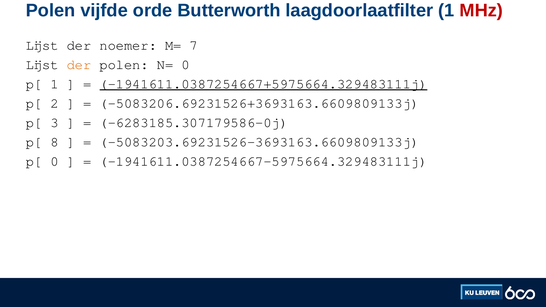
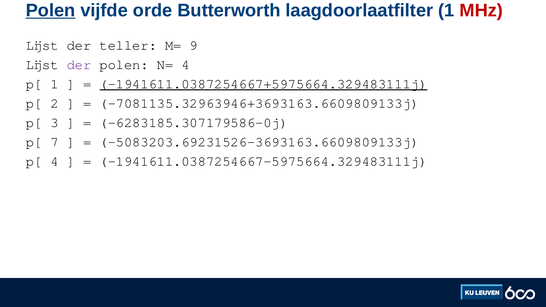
Polen underline: none -> present (51, 10)
noemer: noemer -> teller (128, 45)
7: 7 -> 9 (194, 45)
der colour: orange -> purple (79, 65)
N= 0: 0 -> 4 (186, 65)
-5083206.69231526+3693163.6609809133j: -5083206.69231526+3693163.6609809133j -> -7081135.32963946+3693163.6609809133j (259, 103)
8: 8 -> 7 (54, 142)
p[ 0: 0 -> 4 (54, 161)
